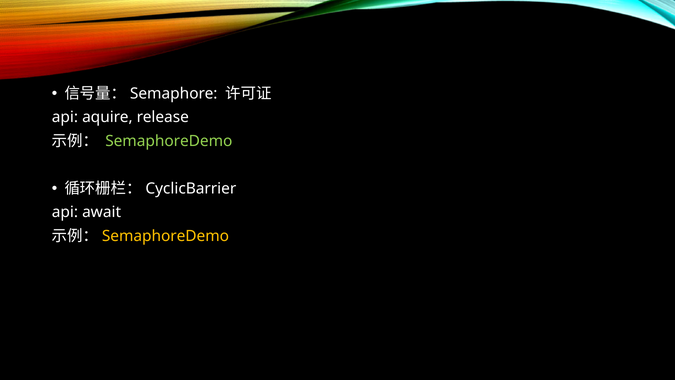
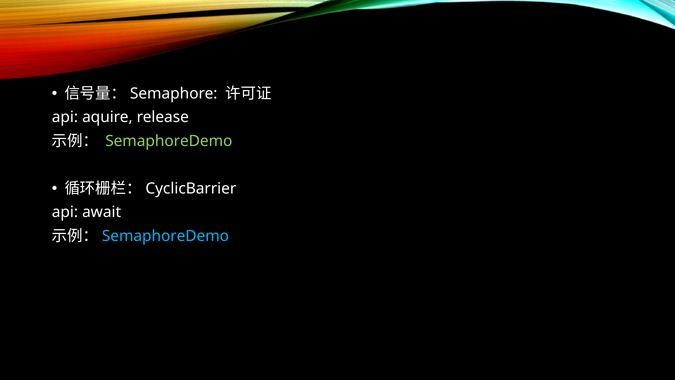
SemaphoreDemo colour: yellow -> light blue (165, 236)
